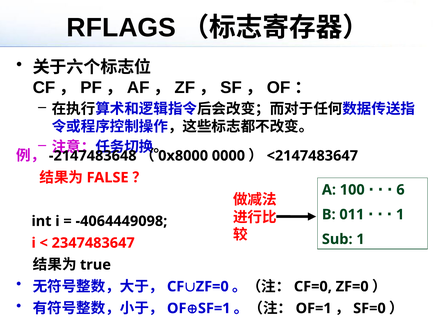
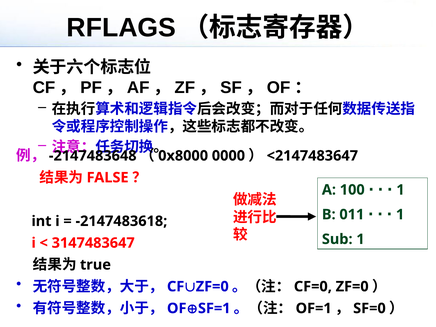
100 6: 6 -> 1 (400, 190)
-4064449098: -4064449098 -> -2147483618 (121, 221)
2347483647: 2347483647 -> 3147483647 (93, 243)
